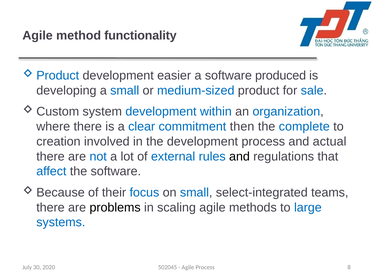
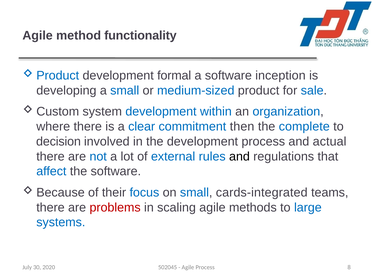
easier: easier -> formal (174, 75)
produced: produced -> inception (280, 75)
creation: creation -> decision (58, 141)
select-integrated: select-integrated -> cards-integrated (262, 192)
problems colour: black -> red (115, 207)
